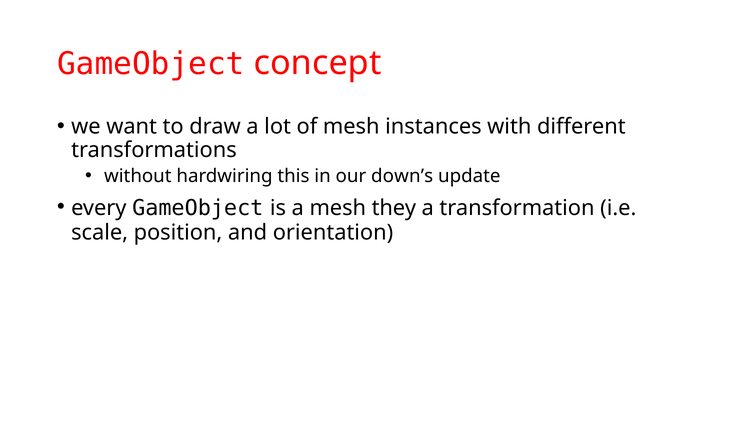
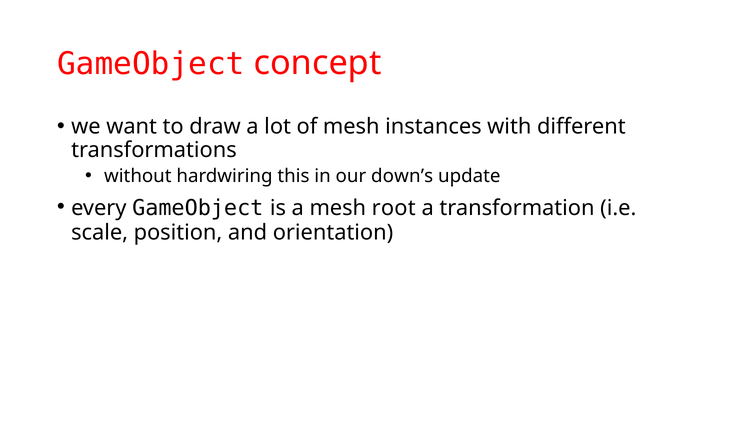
they: they -> root (394, 208)
